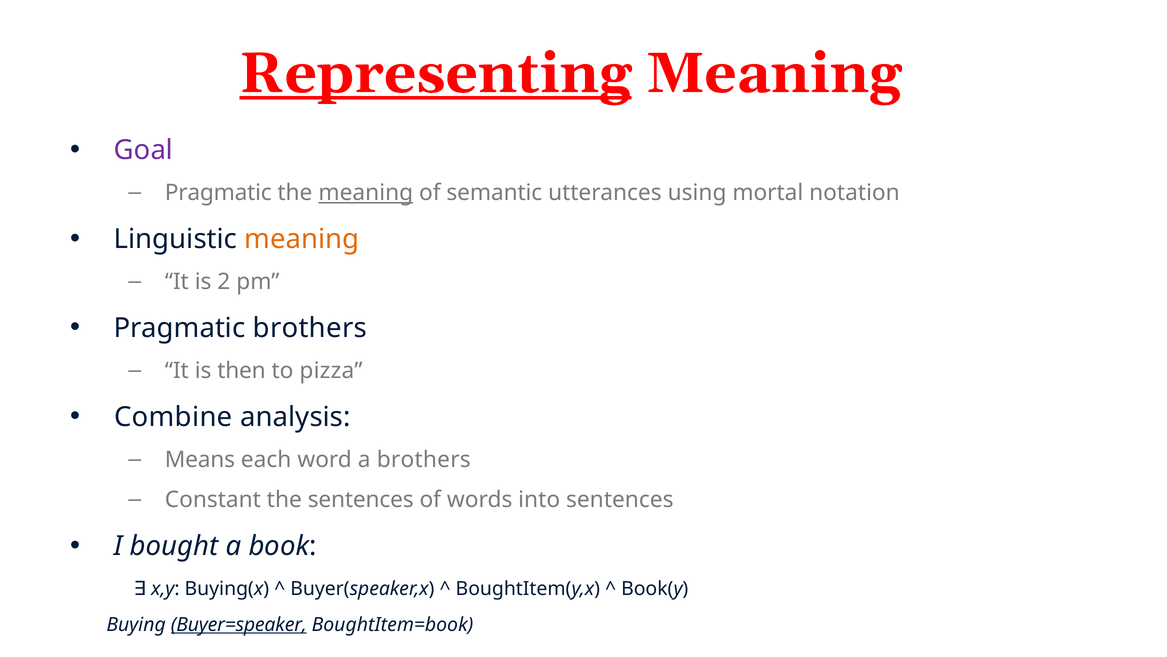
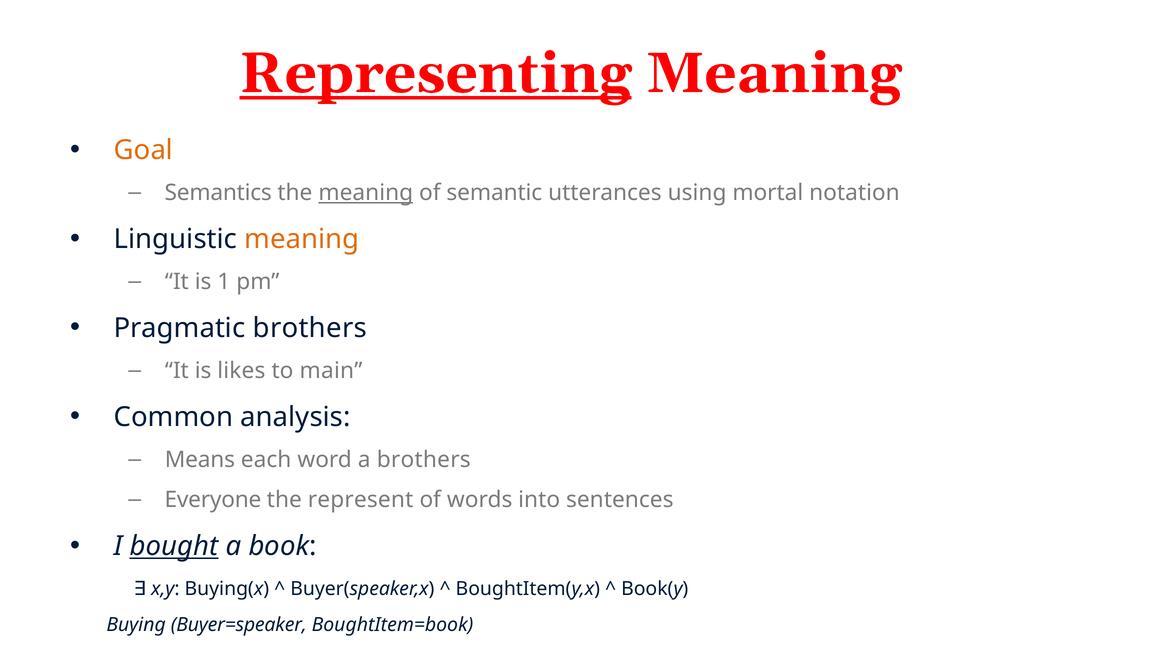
Goal colour: purple -> orange (143, 150)
Pragmatic: Pragmatic -> Semantics (218, 193)
2: 2 -> 1 (224, 282)
then: then -> likes (241, 371)
pizza: pizza -> main (331, 371)
Combine: Combine -> Common (173, 417)
Constant: Constant -> Everyone (213, 500)
the sentences: sentences -> represent (361, 500)
bought underline: none -> present (174, 546)
Buyer=speaker underline: present -> none (239, 624)
